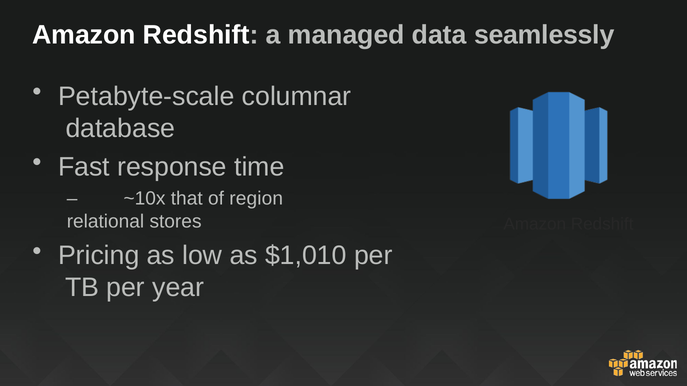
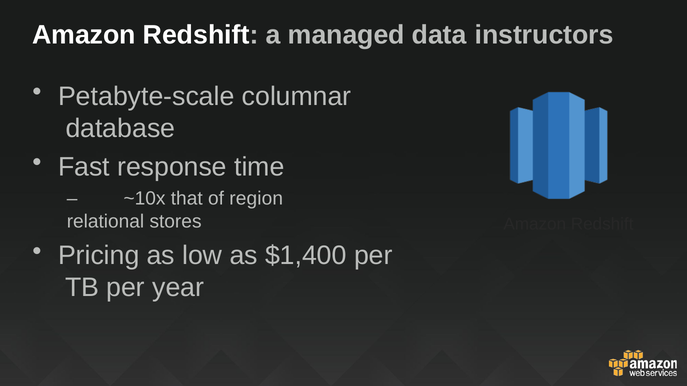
seamlessly: seamlessly -> instructors (544, 35)
$1,010: $1,010 -> $1,400 (306, 256)
